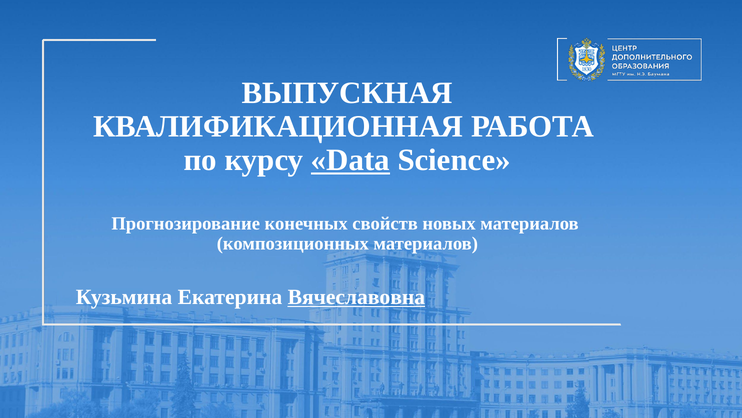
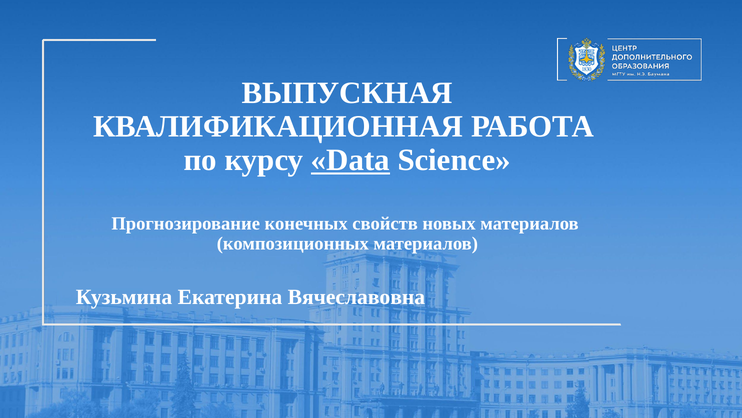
Вячеславовна underline: present -> none (356, 297)
